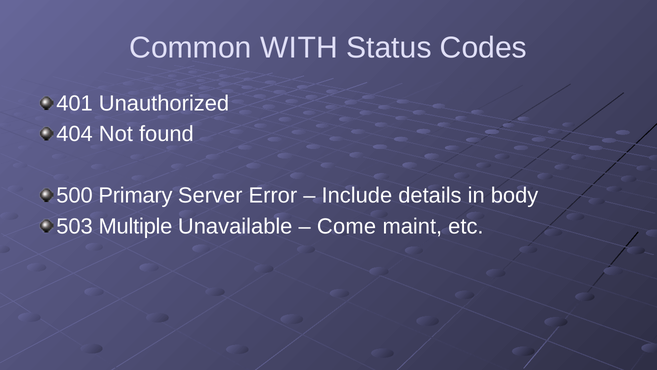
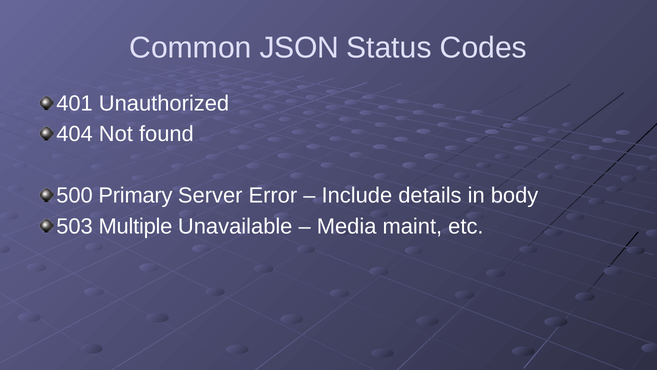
WITH: WITH -> JSON (299, 48)
Come: Come -> Media (347, 226)
